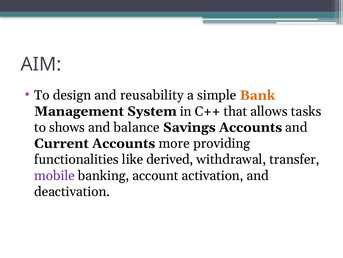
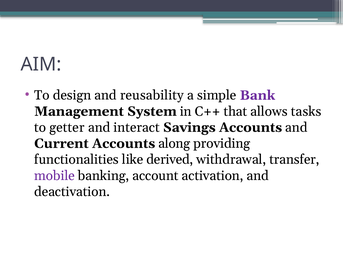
Bank colour: orange -> purple (257, 95)
shows: shows -> getter (67, 127)
balance: balance -> interact (137, 127)
more: more -> along (174, 143)
